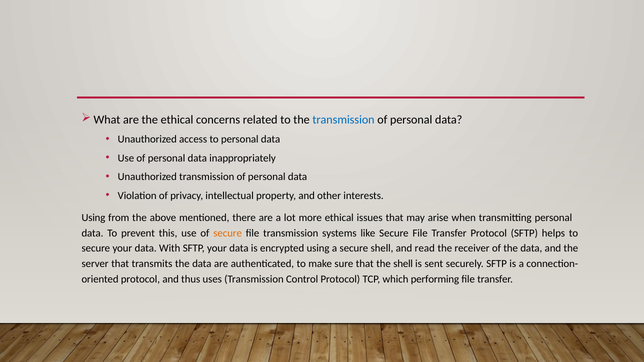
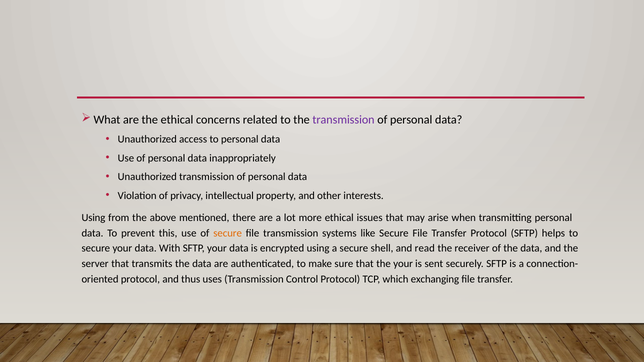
transmission colour: blue -> purple (343, 120)
the shell: shell -> your (403, 264)
performing: performing -> exchanging (435, 279)
